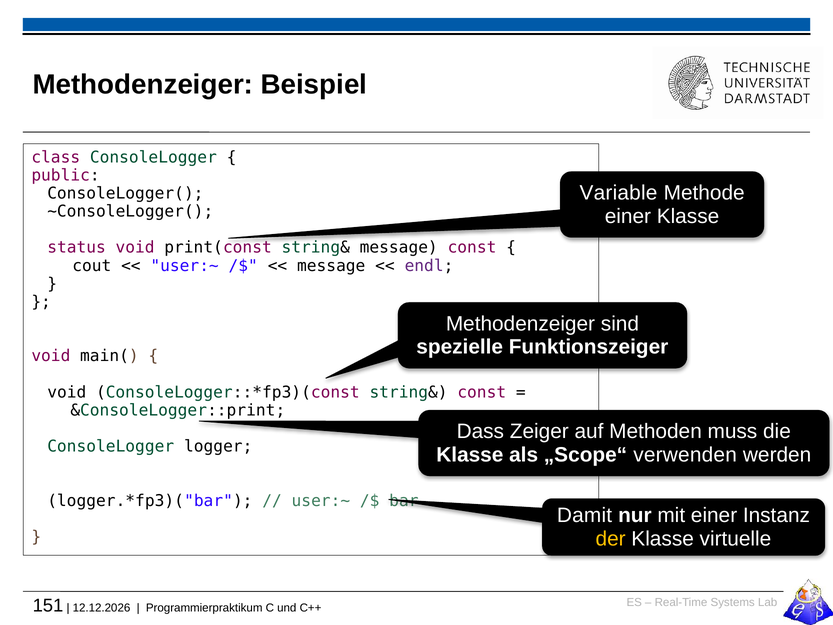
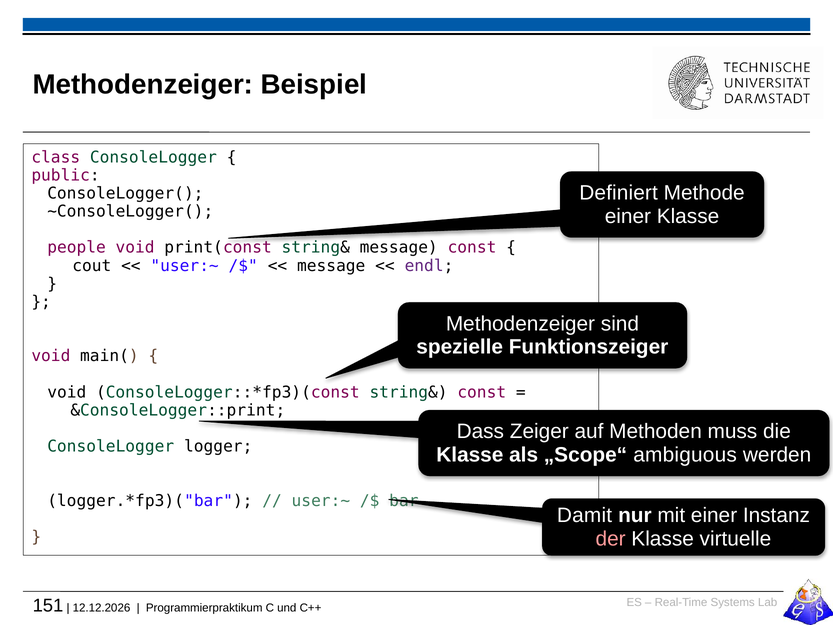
Variable: Variable -> Definiert (619, 193)
status: status -> people (77, 248)
verwenden: verwenden -> ambiguous (685, 455)
der colour: yellow -> pink (611, 539)
